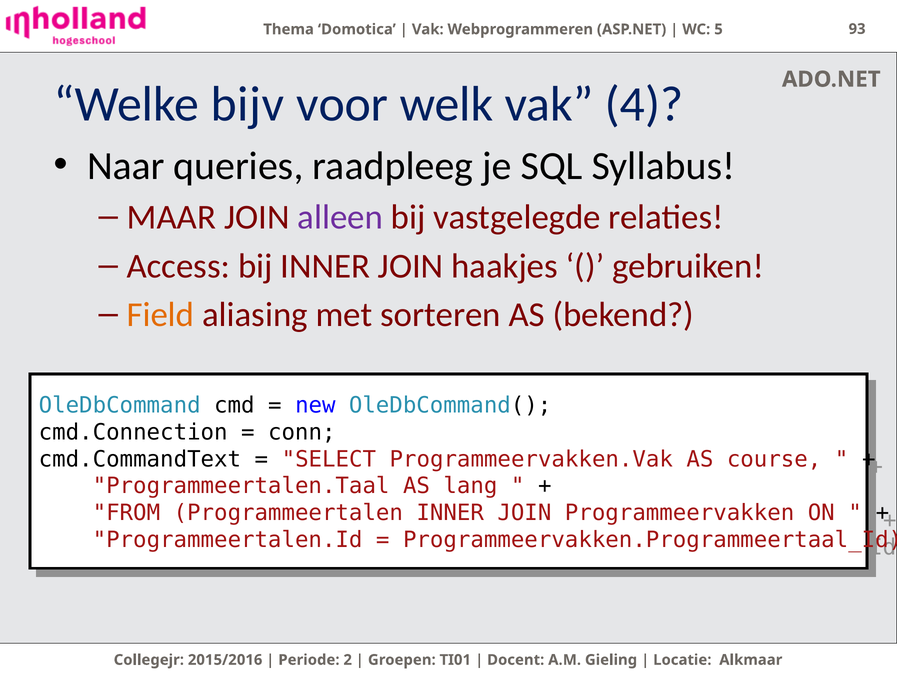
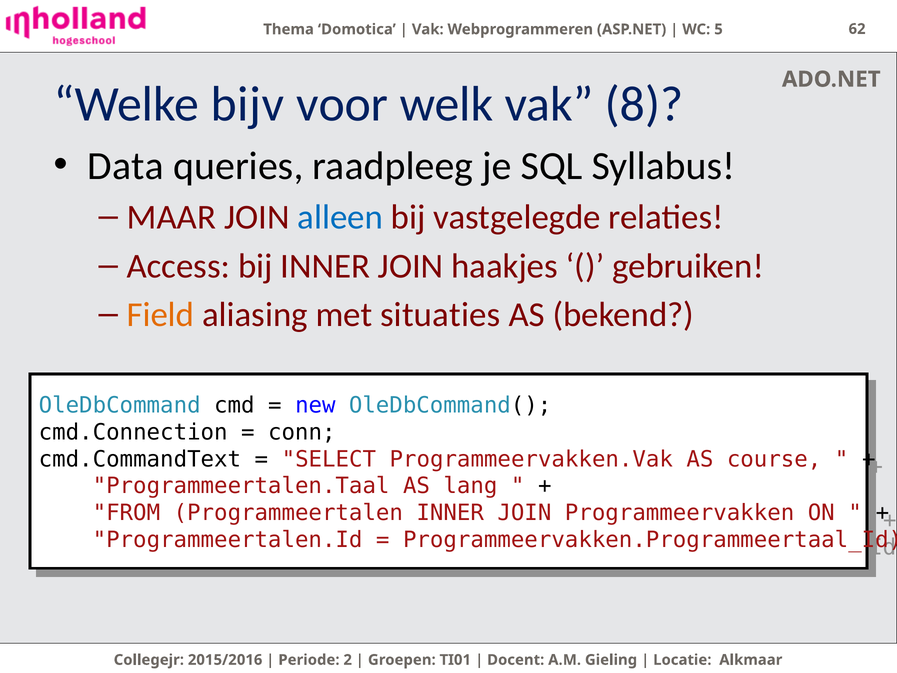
93: 93 -> 62 (857, 29)
4: 4 -> 8 (644, 104)
Naar: Naar -> Data (126, 166)
alleen colour: purple -> blue (340, 217)
sorteren: sorteren -> situaties (440, 315)
